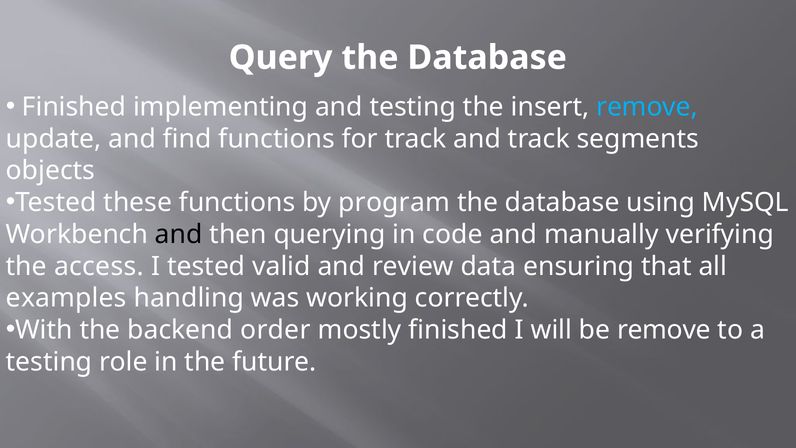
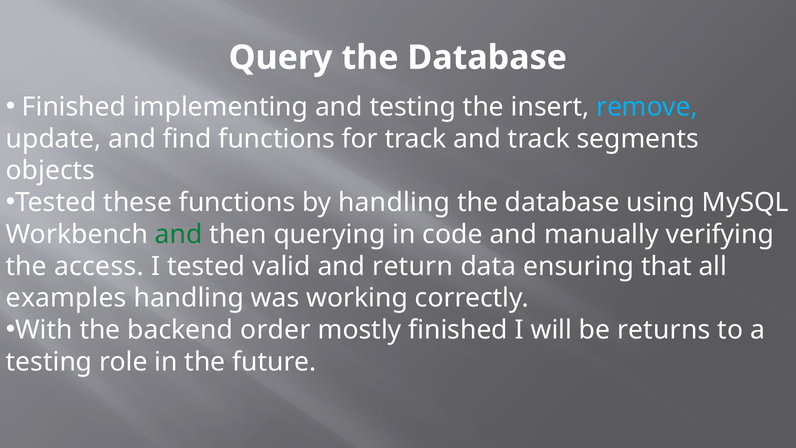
by program: program -> handling (394, 202)
and colour: black -> green (179, 234)
review: review -> return (413, 266)
be remove: remove -> returns (664, 330)
